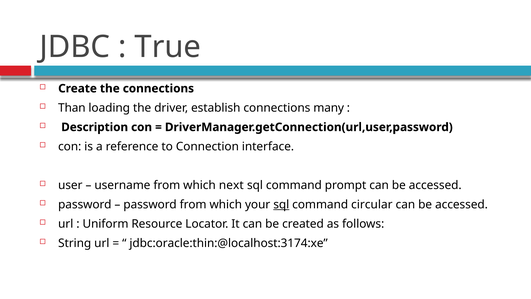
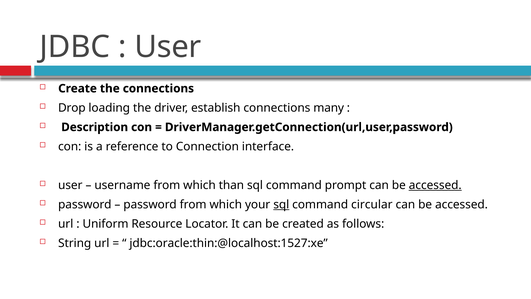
True: True -> User (168, 47)
Than: Than -> Drop (72, 108)
next: next -> than (231, 185)
accessed underline: none -> present (435, 185)
jdbc:oracle:thin:@localhost:3174:xe: jdbc:oracle:thin:@localhost:3174:xe -> jdbc:oracle:thin:@localhost:1527:xe (229, 243)
